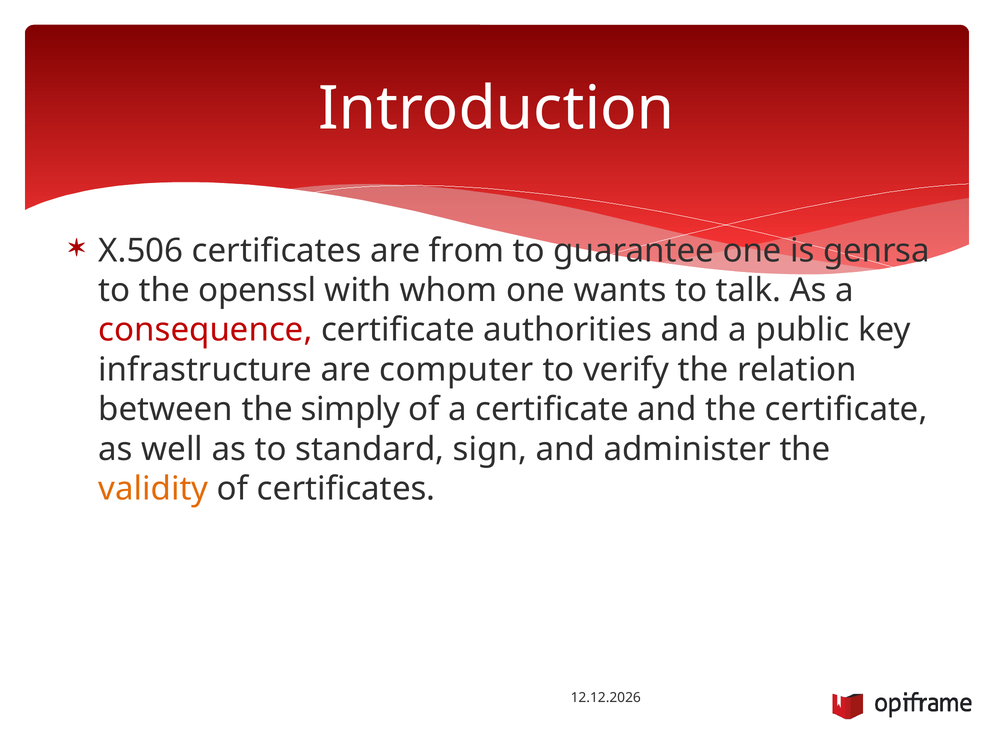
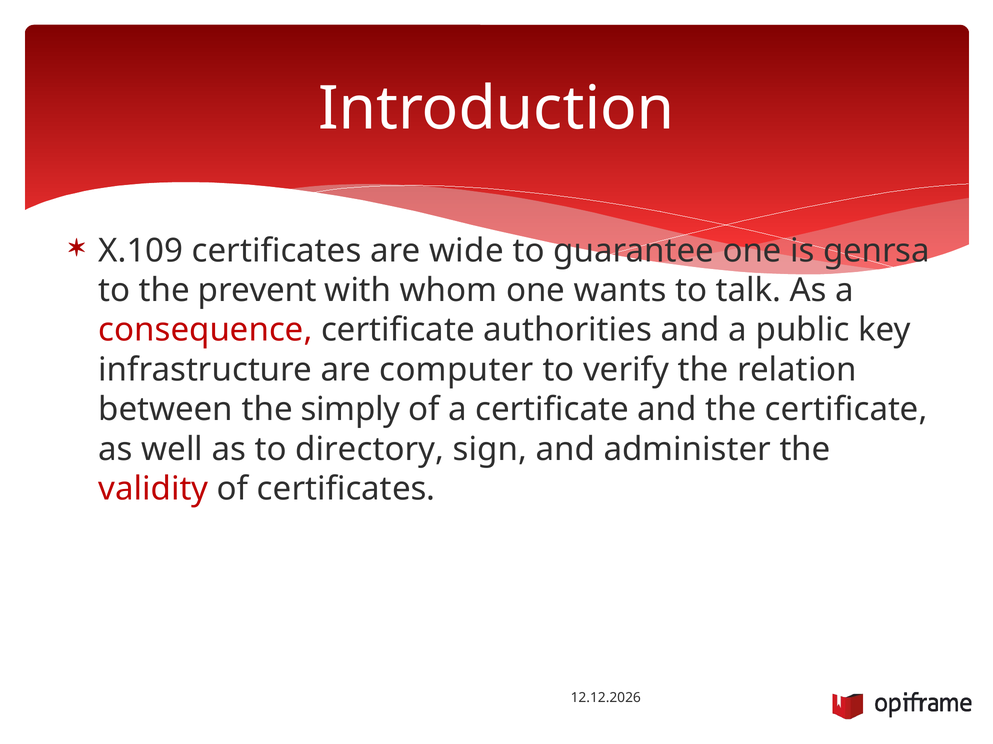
X.506: X.506 -> X.109 (141, 251)
from: from -> wide (466, 251)
openssl: openssl -> prevent (257, 291)
standard: standard -> directory (370, 450)
validity colour: orange -> red (153, 489)
